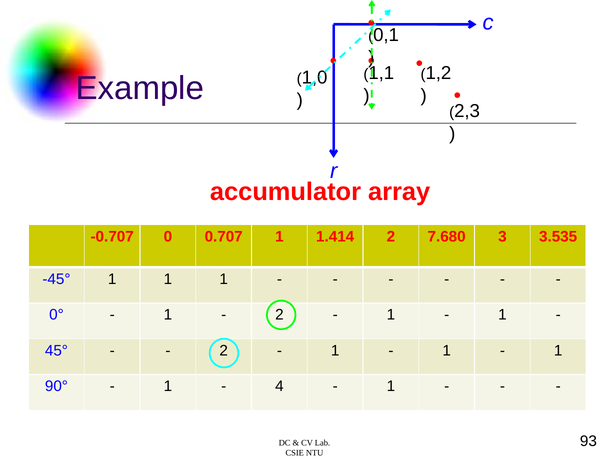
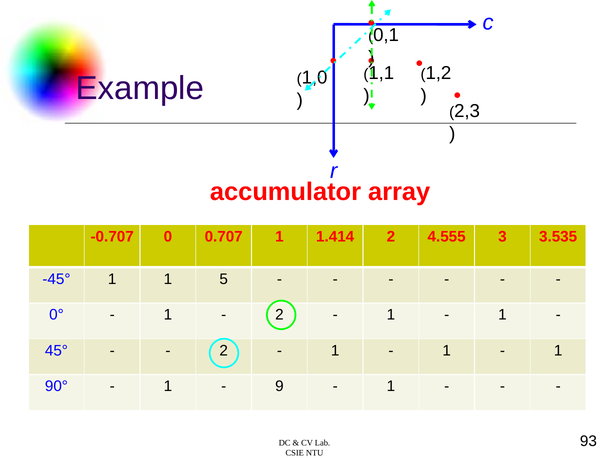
7.680: 7.680 -> 4.555 (447, 236)
1 1 1: 1 -> 5 (224, 279)
4: 4 -> 9 (279, 386)
